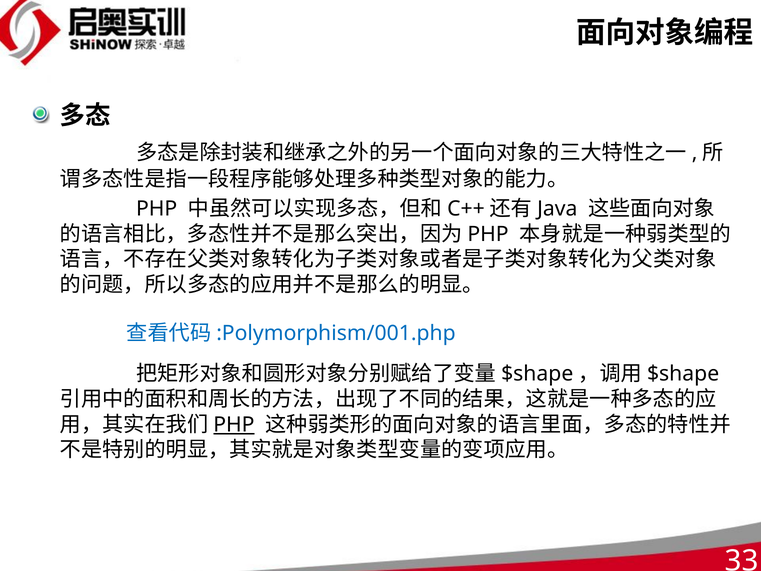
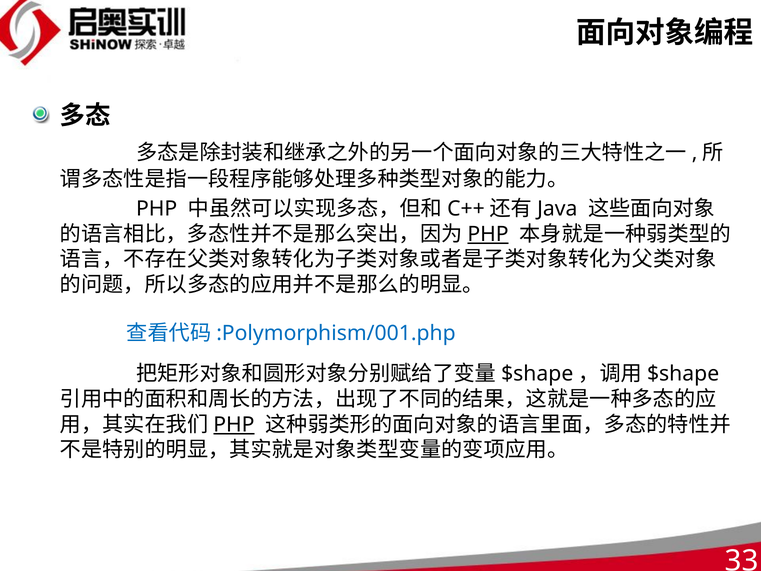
PHP underline: none -> present (488, 234)
